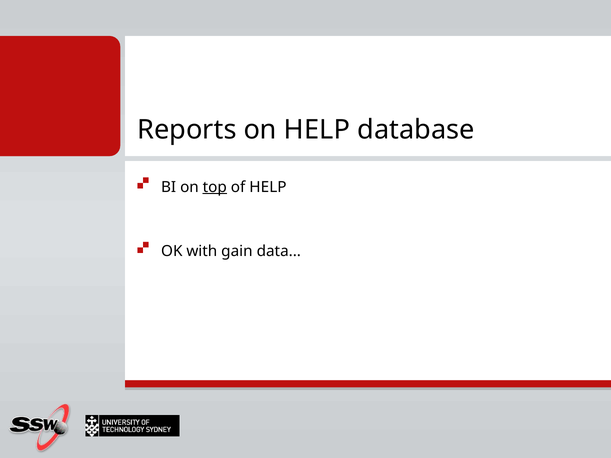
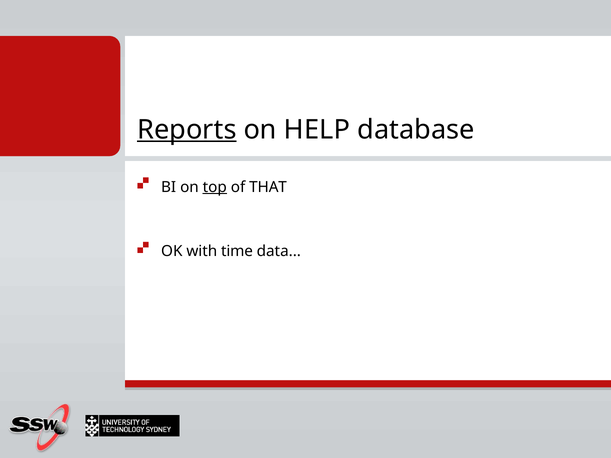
Reports underline: none -> present (187, 130)
of HELP: HELP -> THAT (268, 187)
gain: gain -> time (237, 251)
